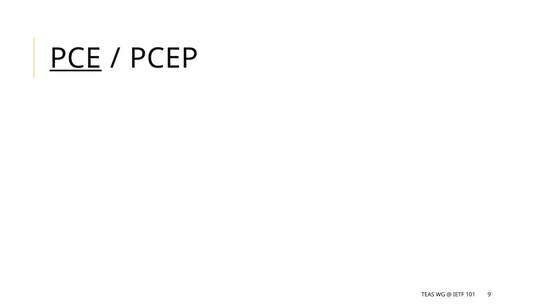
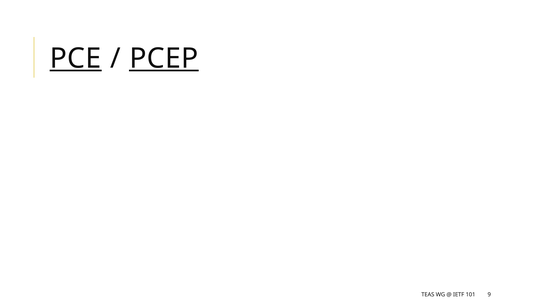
PCEP underline: none -> present (164, 58)
